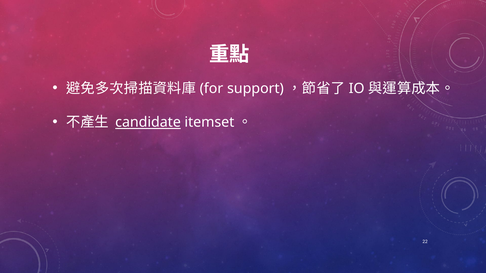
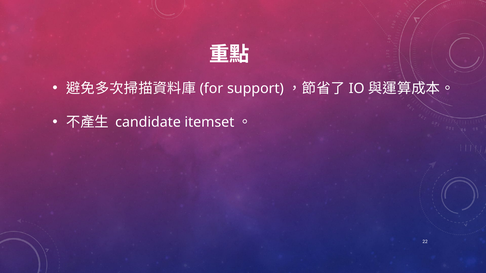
candidate underline: present -> none (148, 122)
